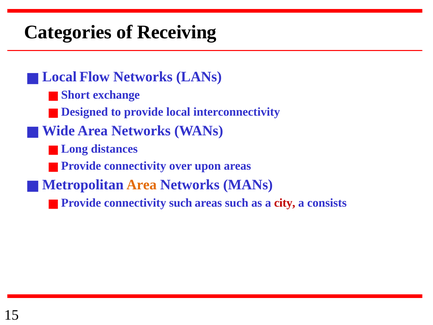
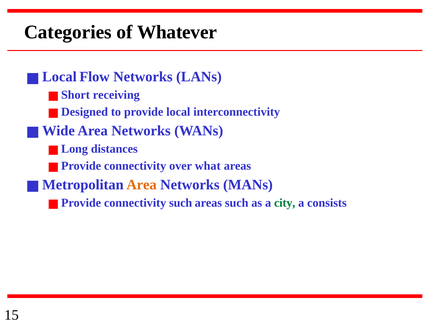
Receiving: Receiving -> Whatever (177, 32)
exchange: exchange -> receiving (116, 95)
upon: upon -> what (208, 166)
city colour: red -> green (285, 203)
